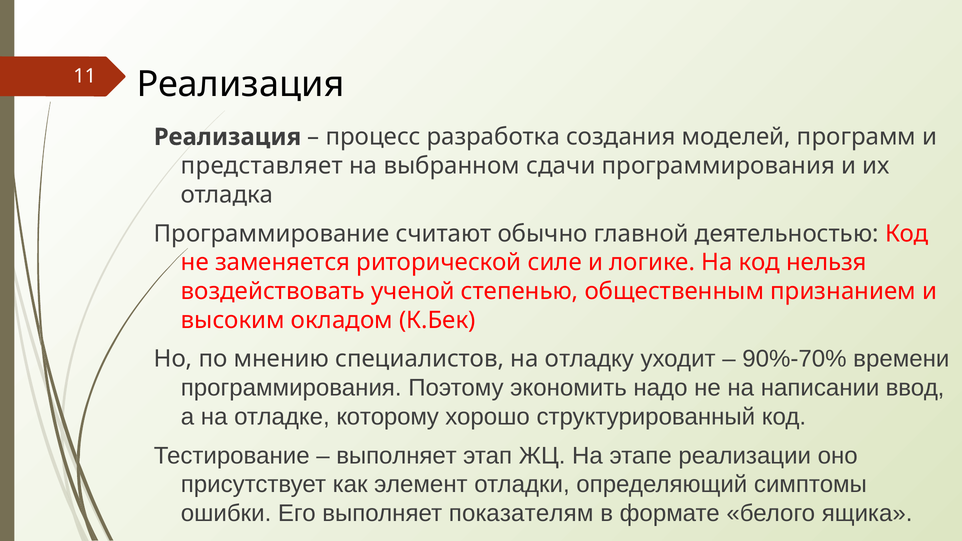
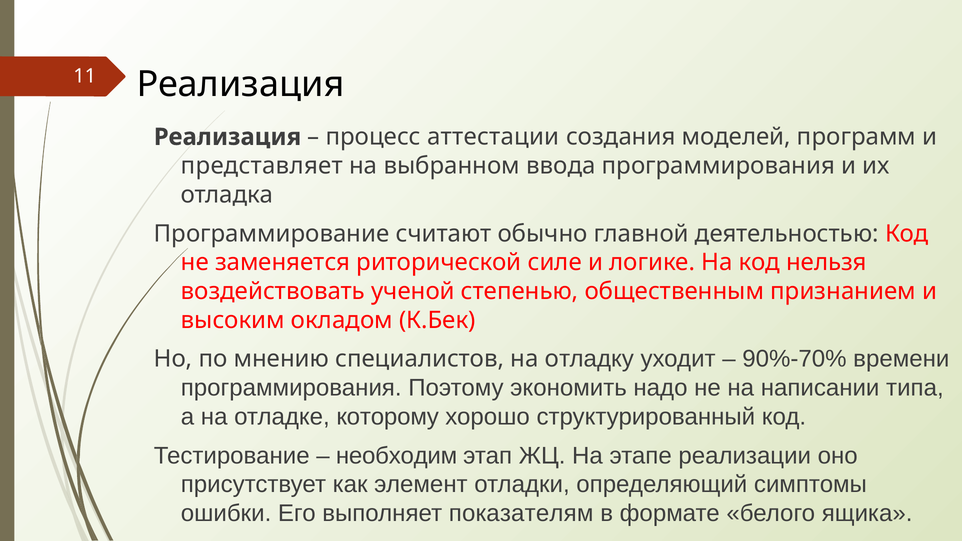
разработка: разработка -> аттестации (493, 137)
сдачи: сдачи -> ввода (561, 166)
ввод: ввод -> типа (915, 388)
выполняет: выполняет -> необходим (397, 456)
